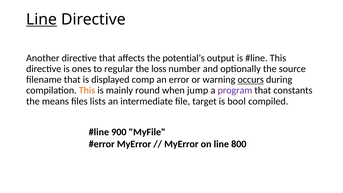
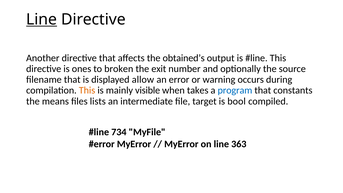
potential’s: potential’s -> obtained’s (184, 58)
regular: regular -> broken (119, 69)
loss: loss -> exit (159, 69)
comp: comp -> allow (143, 80)
occurs underline: present -> none (251, 80)
round: round -> visible (148, 90)
jump: jump -> takes (198, 90)
program colour: purple -> blue (235, 90)
900: 900 -> 734 (119, 132)
800: 800 -> 363 (239, 144)
